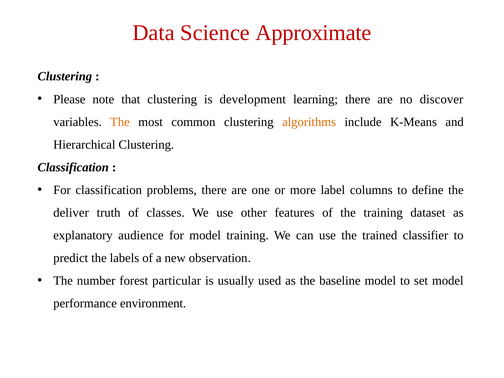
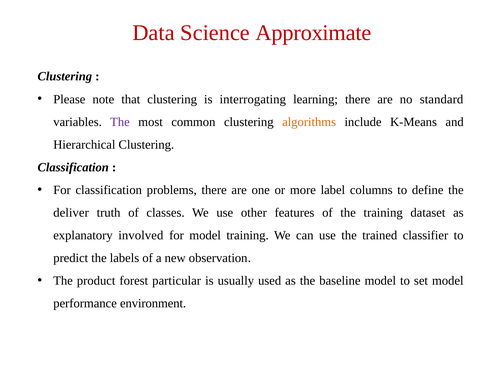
development: development -> interrogating (253, 99)
discover: discover -> standard (442, 99)
The colour: orange -> purple (120, 122)
audience: audience -> involved (141, 235)
number: number -> product (96, 281)
